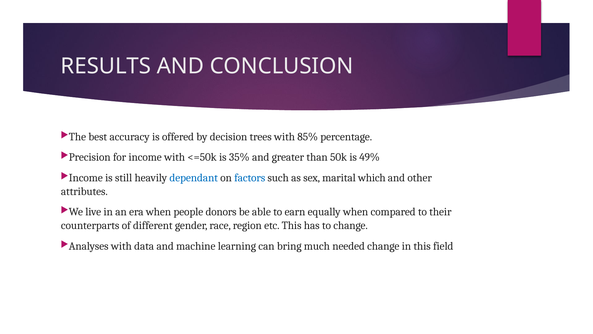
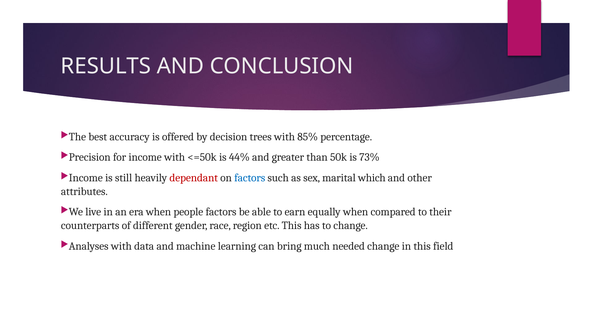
35%: 35% -> 44% (239, 157)
49%: 49% -> 73% (369, 157)
dependant colour: blue -> red (194, 177)
people donors: donors -> factors (221, 212)
